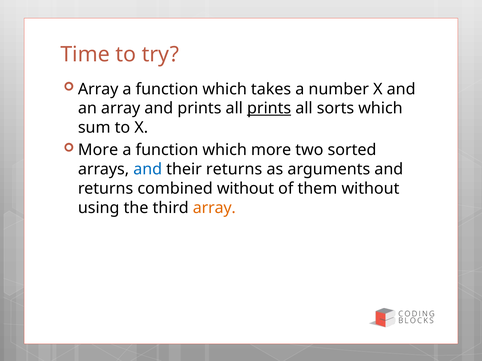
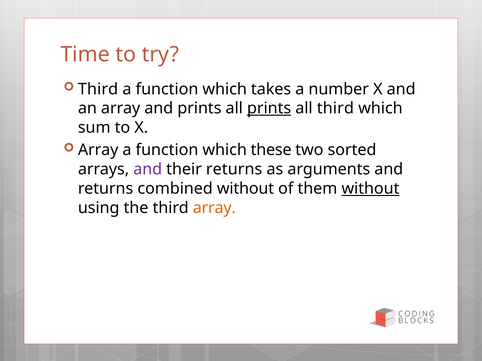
Array: Array -> Third (98, 89)
all sorts: sorts -> third (335, 108)
More: More -> Array (98, 150)
which more: more -> these (271, 150)
and colour: blue -> purple (148, 170)
without underline: none -> present (370, 189)
